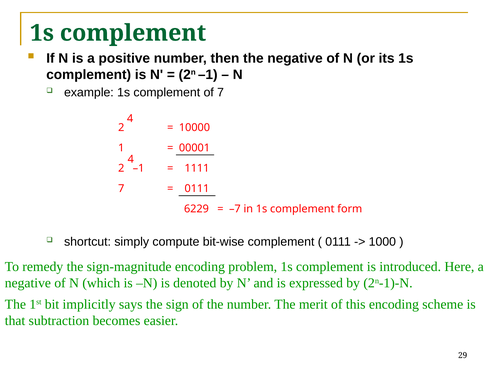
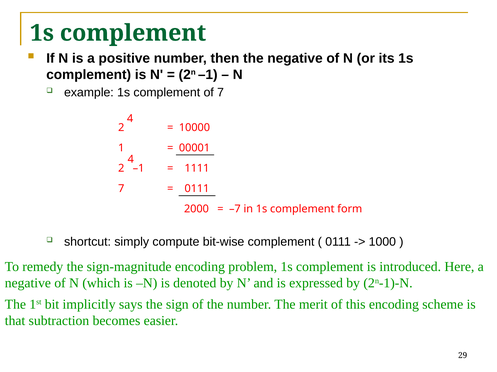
6229: 6229 -> 2000 (196, 209)
